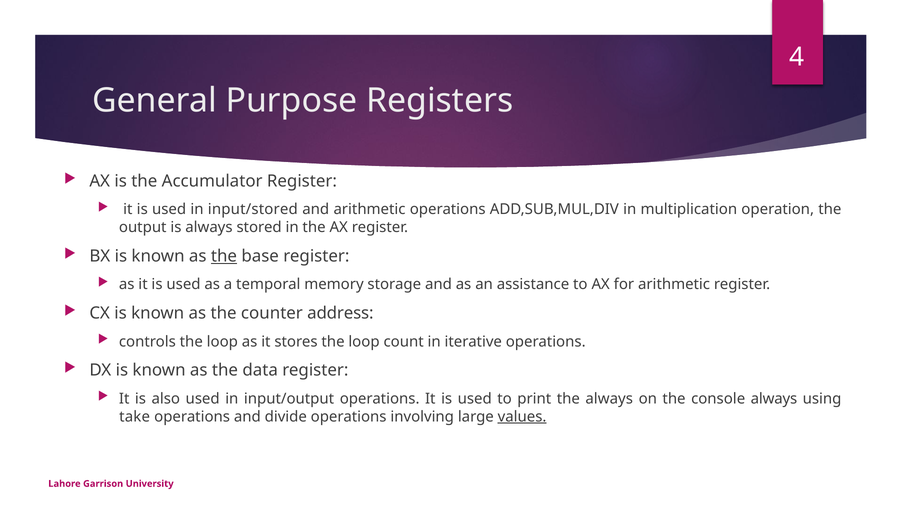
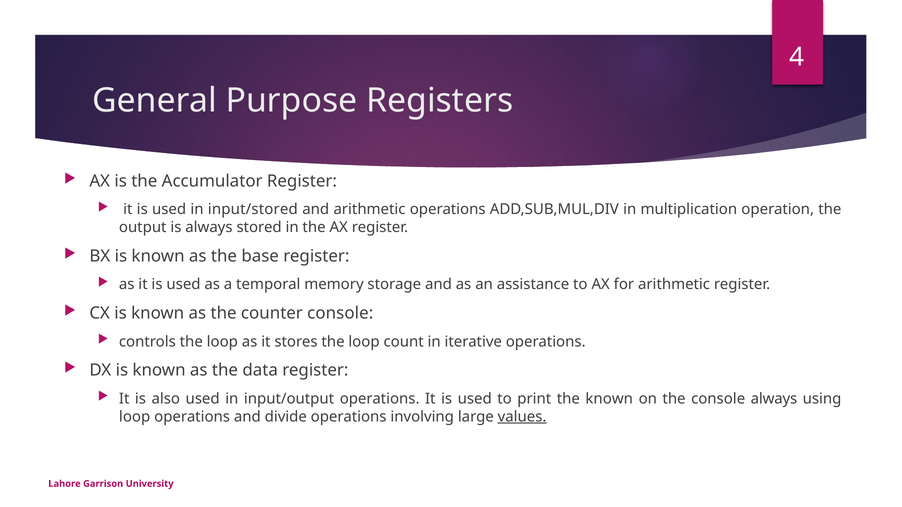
the underline: present -> none (224, 256)
counter address: address -> console (340, 313)
the always: always -> known (609, 399)
take: take -> loop (135, 417)
